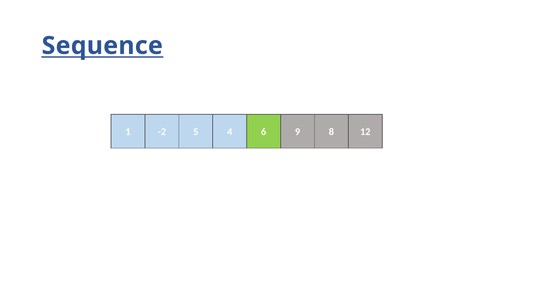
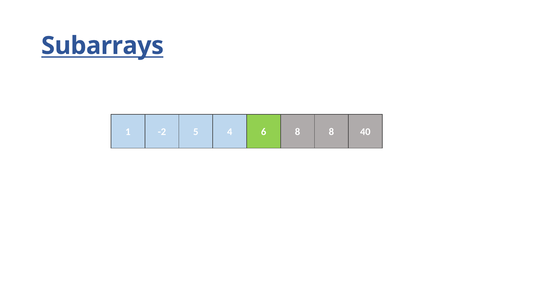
Sequence: Sequence -> Subarrays (102, 46)
6 9: 9 -> 8 (298, 132)
12: 12 -> 40 (365, 132)
